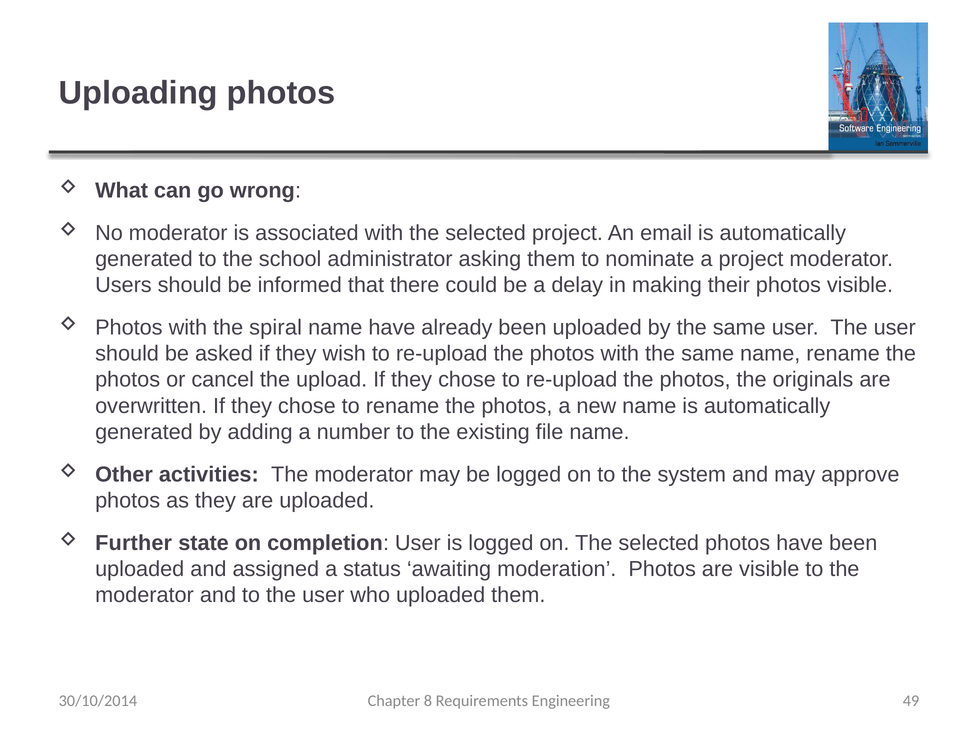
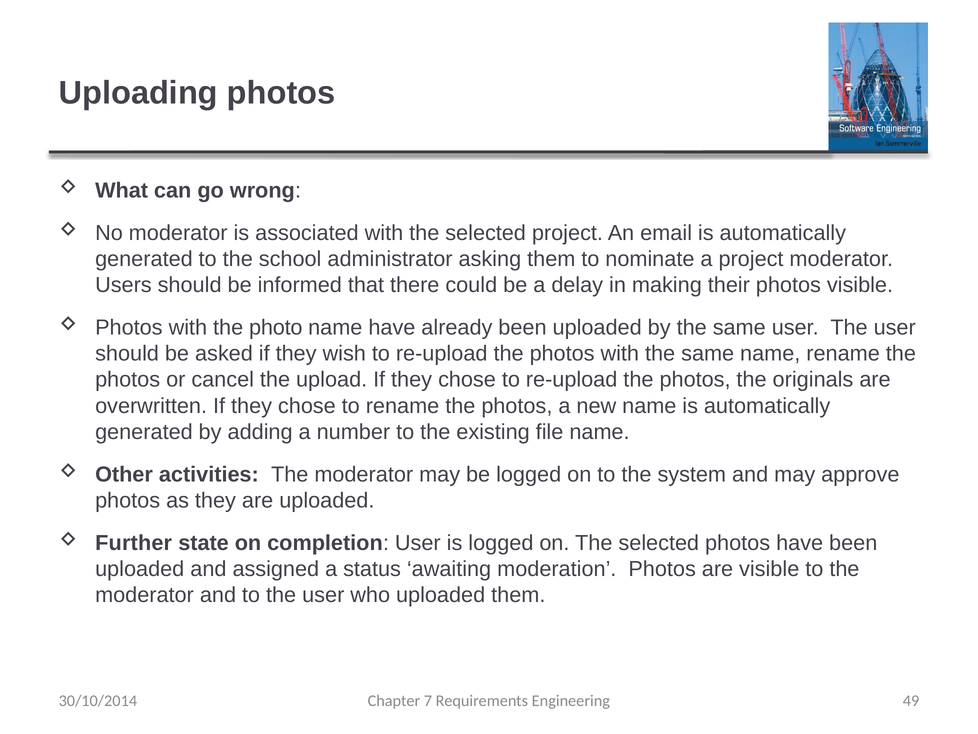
spiral: spiral -> photo (276, 327)
8: 8 -> 7 (428, 700)
